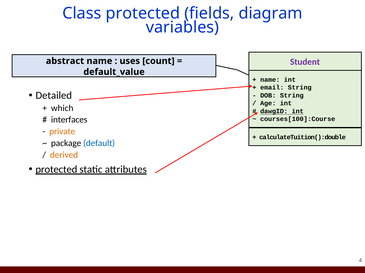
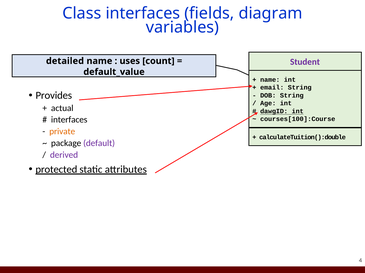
Class protected: protected -> interfaces (143, 13)
abstract: abstract -> detailed (65, 61)
Detailed: Detailed -> Provides (54, 96)
which: which -> actual (62, 108)
default colour: blue -> purple (99, 144)
derived colour: orange -> purple (64, 155)
